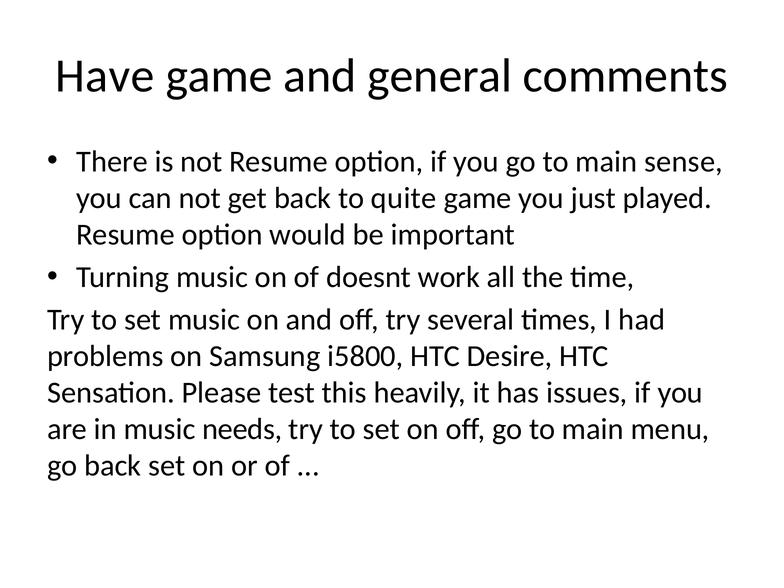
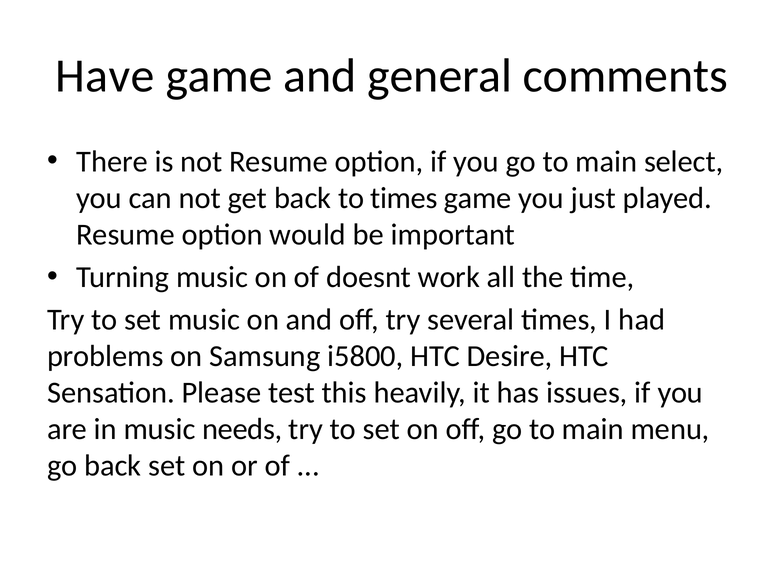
sense: sense -> select (684, 161)
to quite: quite -> times (404, 198)
